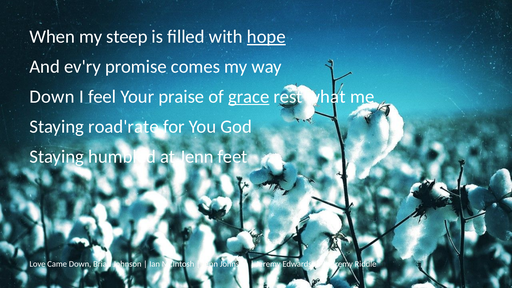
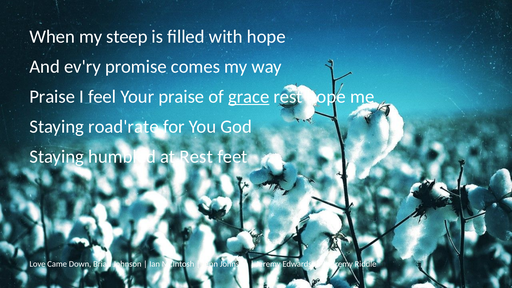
hope underline: present -> none (266, 37)
Down: Down -> Praise (52, 97)
rest what: what -> hope (326, 97)
at Jenn: Jenn -> Rest (196, 157)
